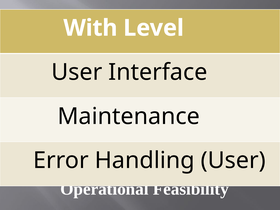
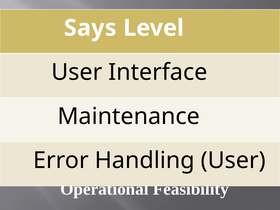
With: With -> Says (90, 28)
